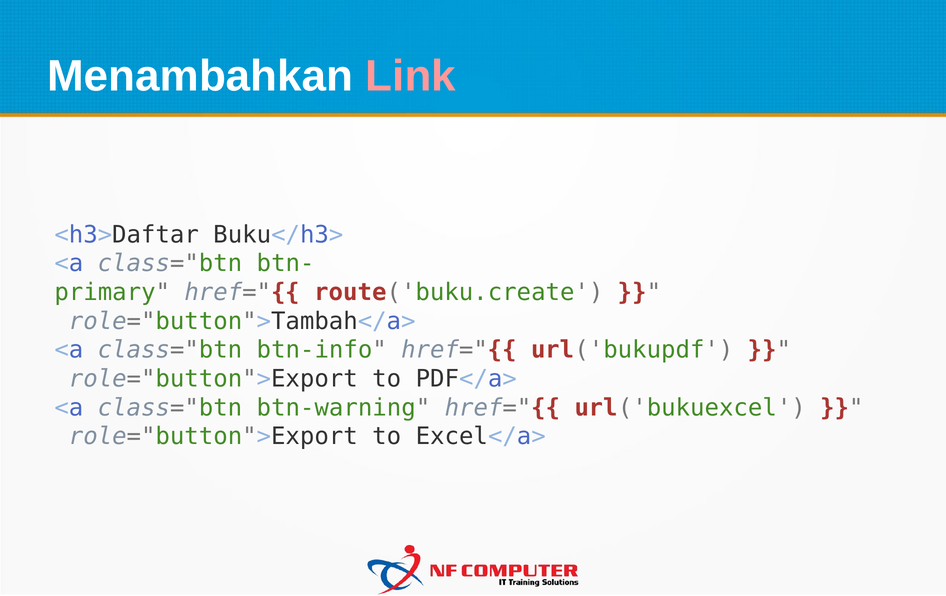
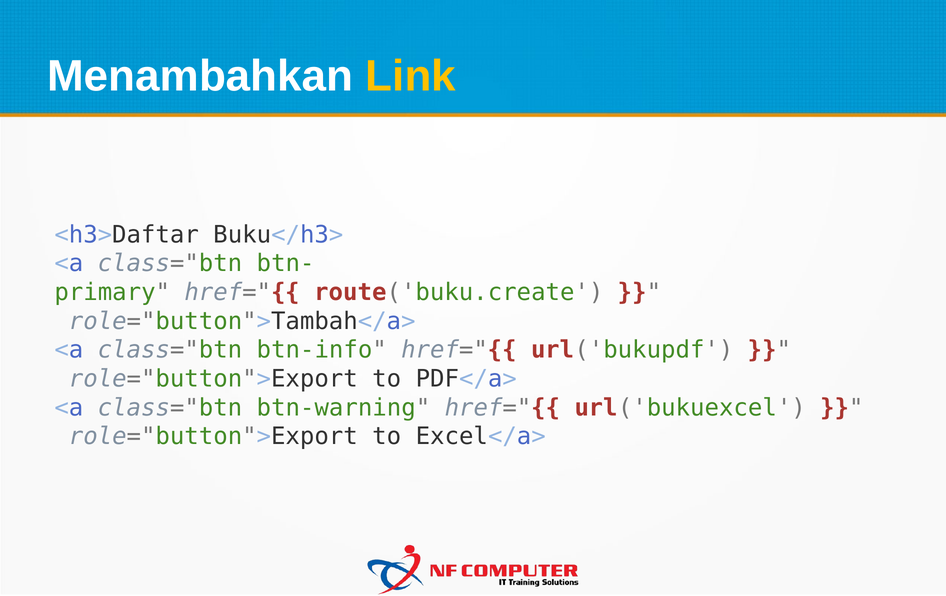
Link colour: pink -> yellow (411, 76)
